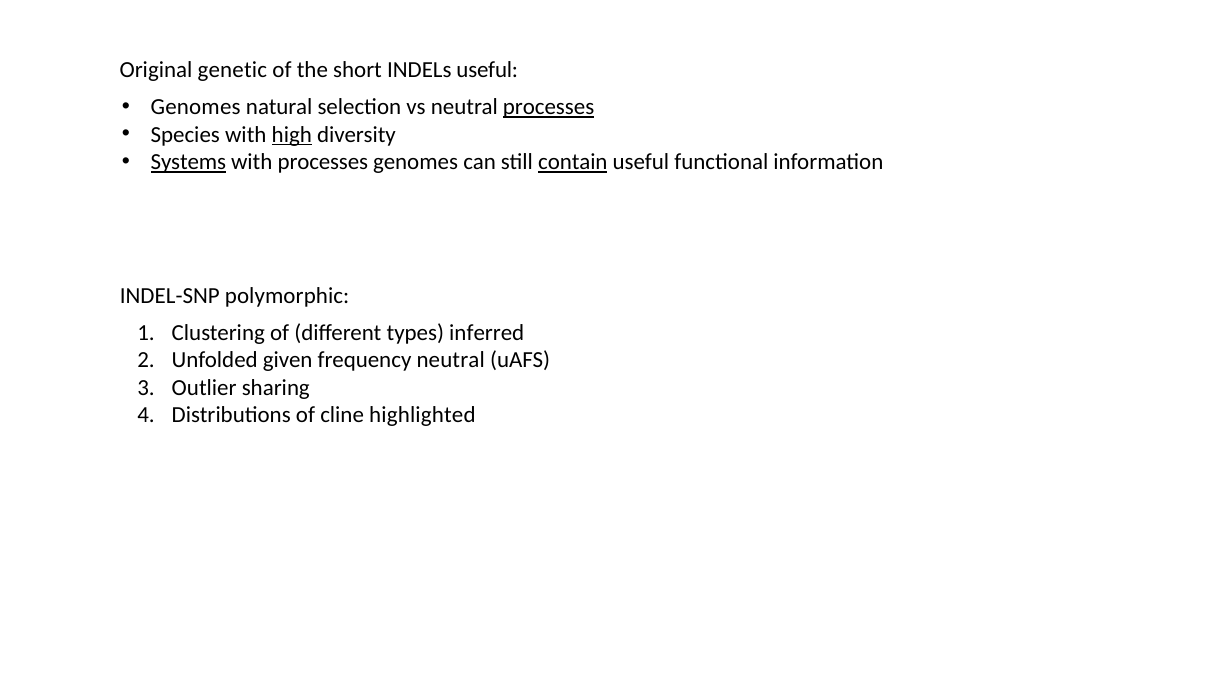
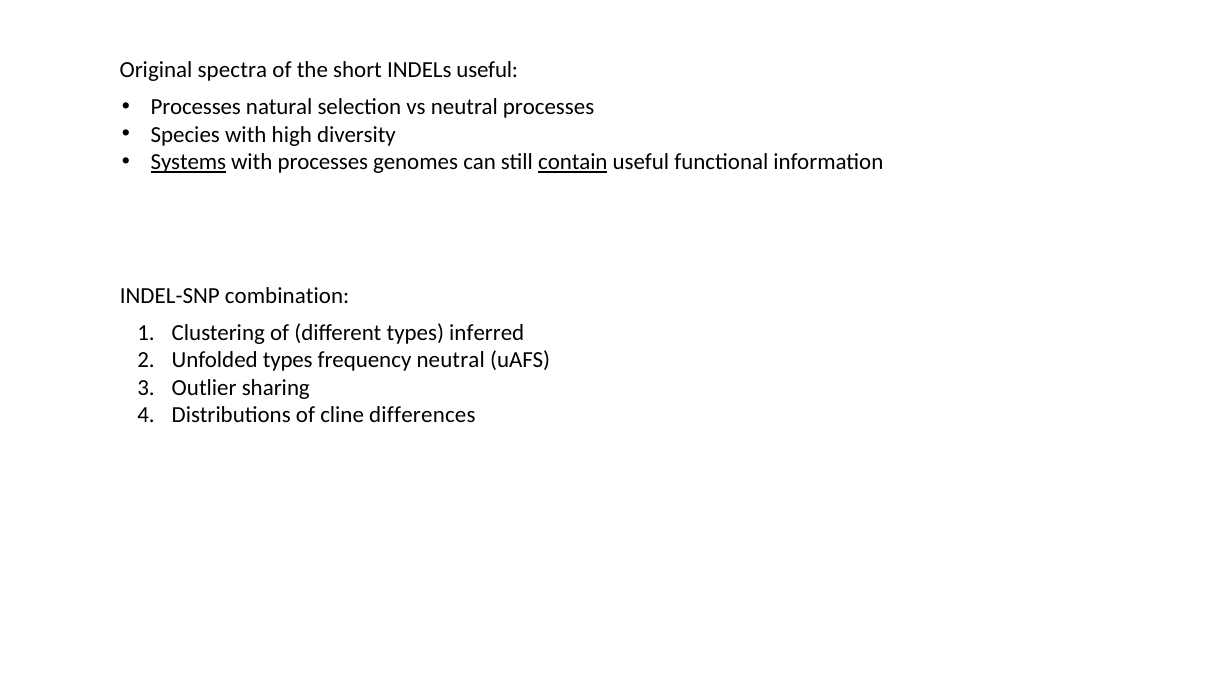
genetic: genetic -> spectra (232, 70)
Genomes: Genomes -> Processes (196, 107)
processes underline: present -> none (549, 107)
high underline: present -> none (292, 135)
polymorphic: polymorphic -> combination (287, 296)
Unfolded given: given -> types (288, 360)
highlighted: highlighted -> differences (422, 415)
